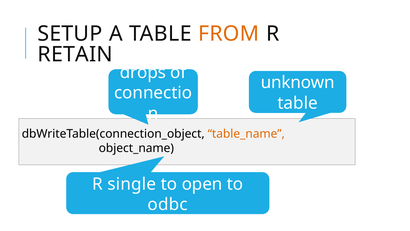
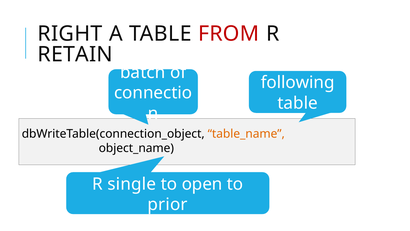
SETUP: SETUP -> RIGHT (70, 34)
FROM colour: orange -> red (229, 34)
drops: drops -> batch (143, 72)
unknown: unknown -> following (298, 83)
odbc: odbc -> prior (168, 204)
